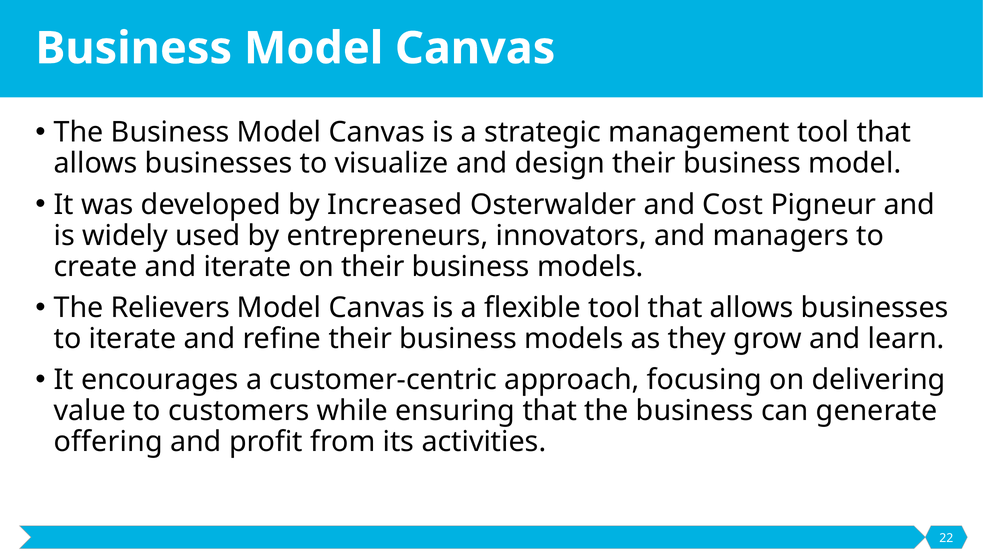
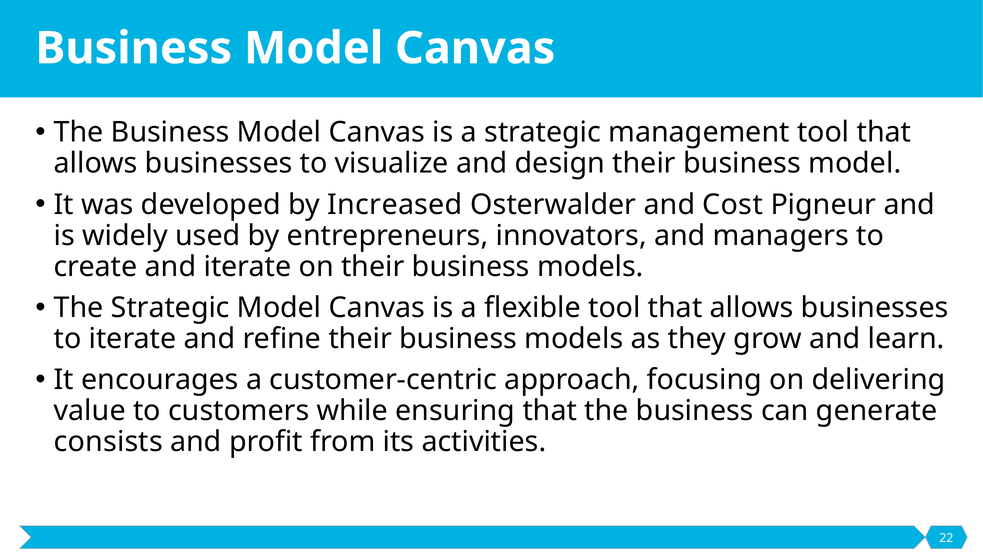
The Relievers: Relievers -> Strategic (170, 308)
offering: offering -> consists (108, 442)
